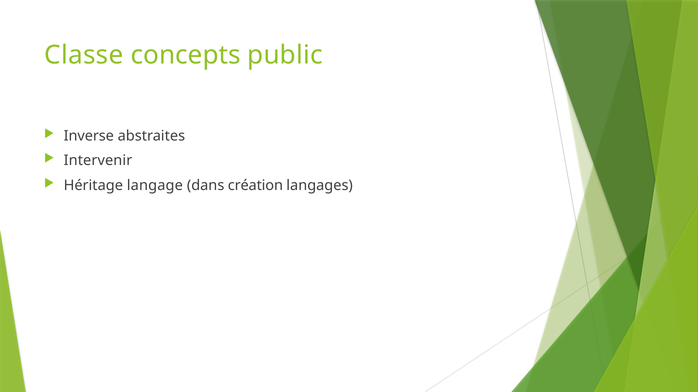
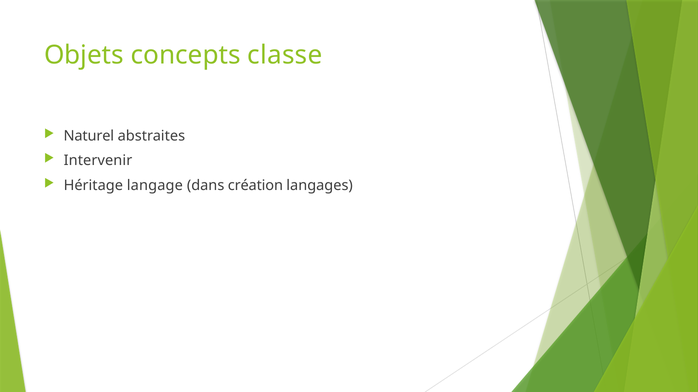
Classe: Classe -> Objets (84, 55)
public: public -> classe (285, 55)
Inverse: Inverse -> Naturel (89, 136)
